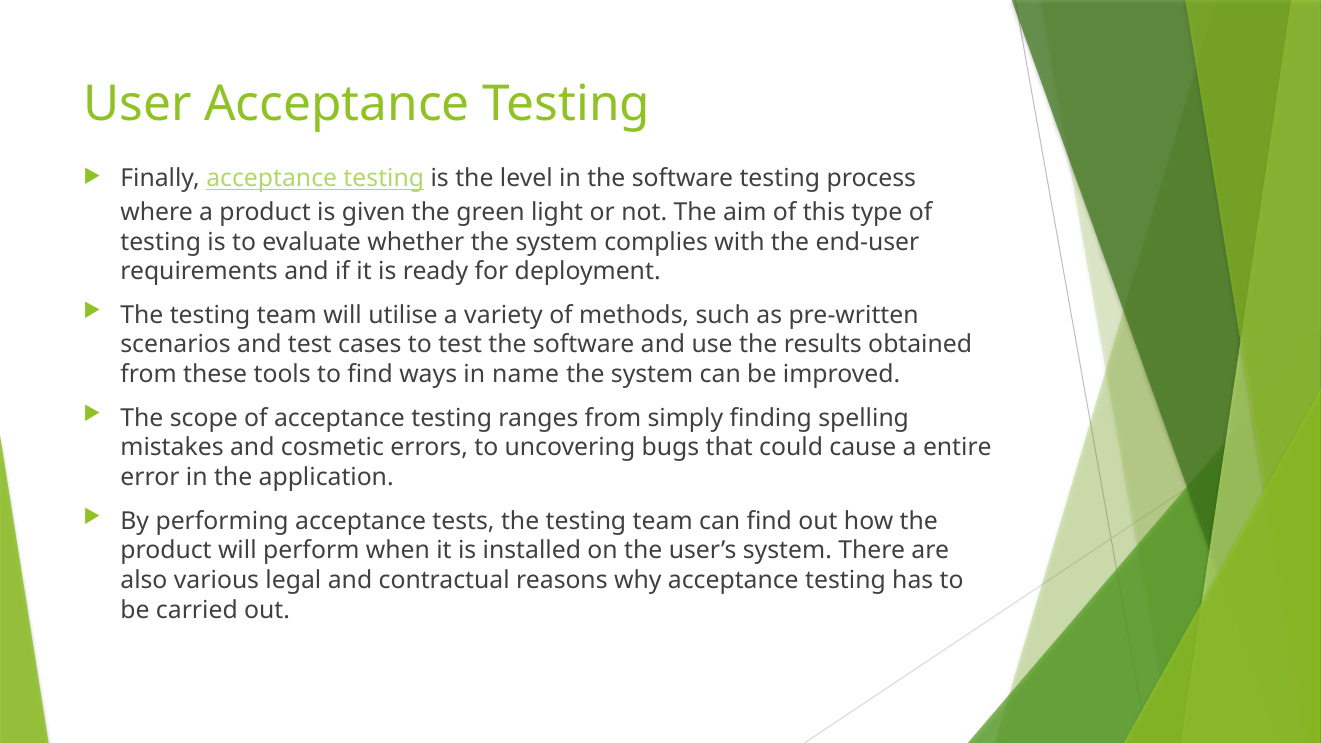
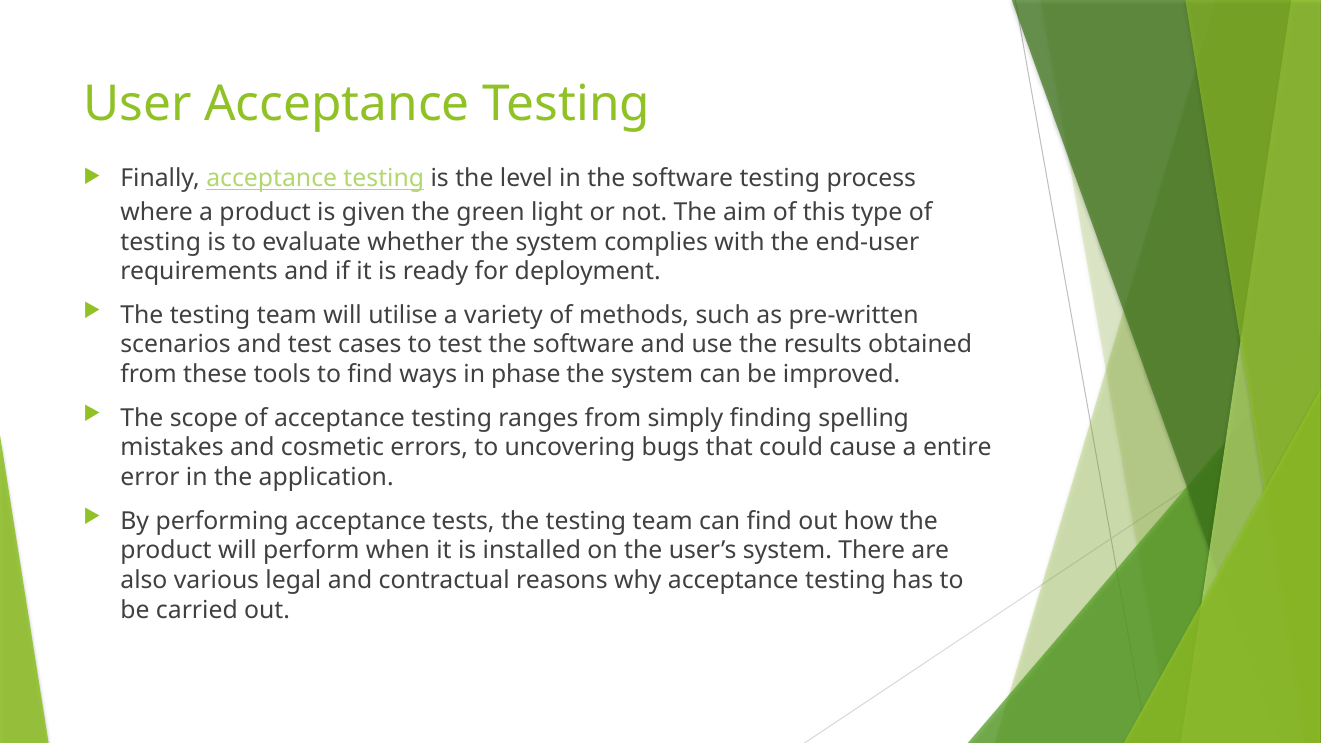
name: name -> phase (526, 375)
